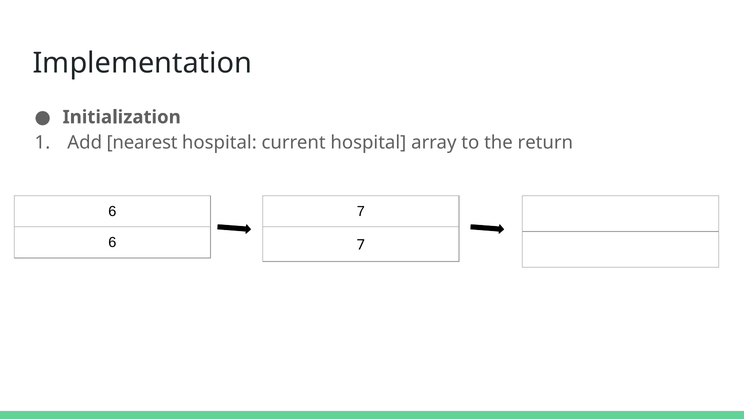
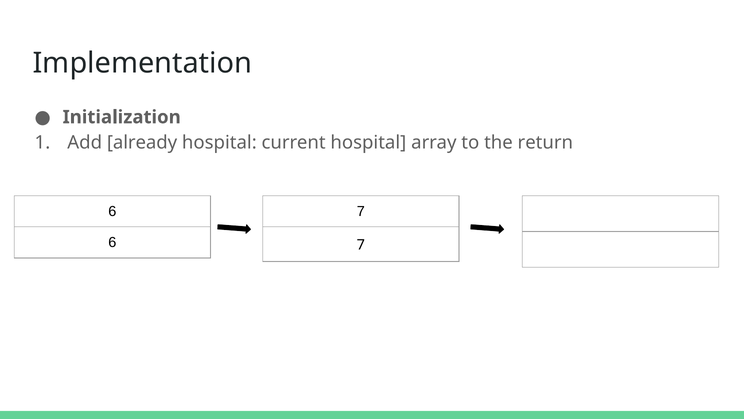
nearest: nearest -> already (142, 143)
